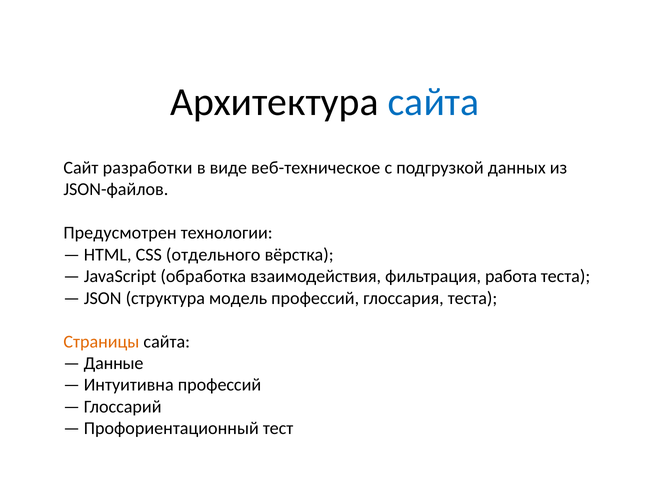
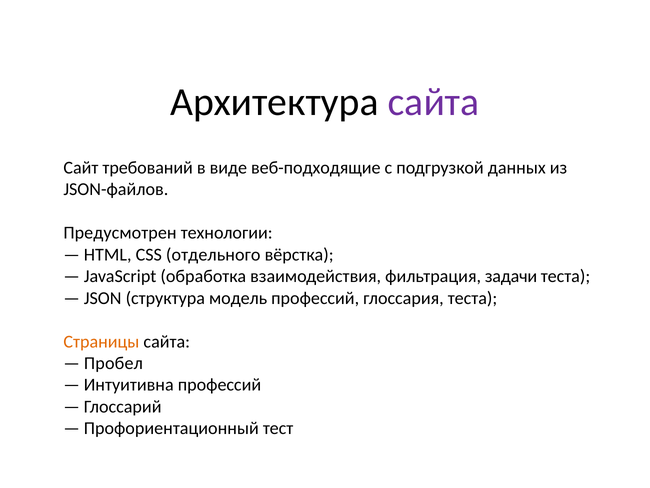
сайта colour: blue -> purple (434, 102)
разработки: разработки -> требований (148, 168)
веб-техническое: веб-техническое -> веб-подходящие (316, 168)
работа: работа -> задачи (511, 276)
Данные: Данные -> Пробел (113, 363)
